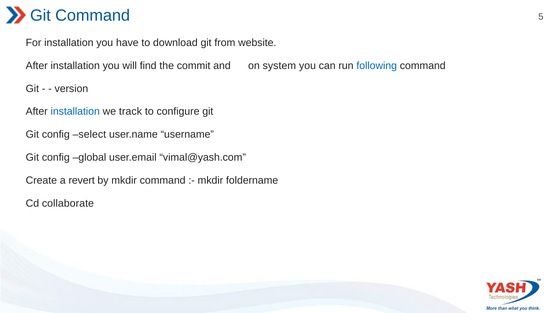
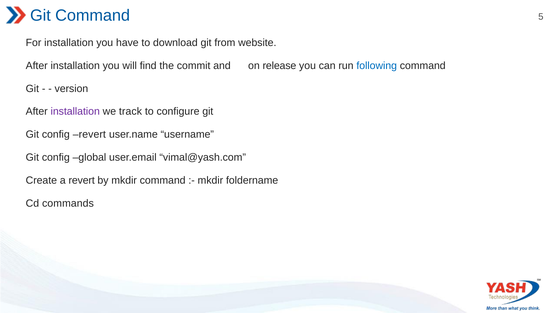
system: system -> release (279, 66)
installation colour: blue -> purple (75, 111)
config select: select -> revert (89, 134)
collaborate: collaborate -> commands (68, 203)
